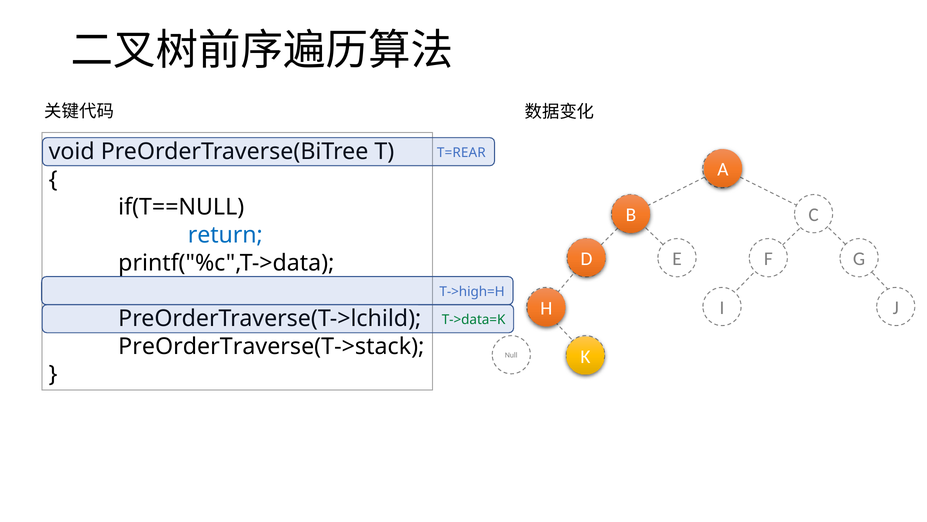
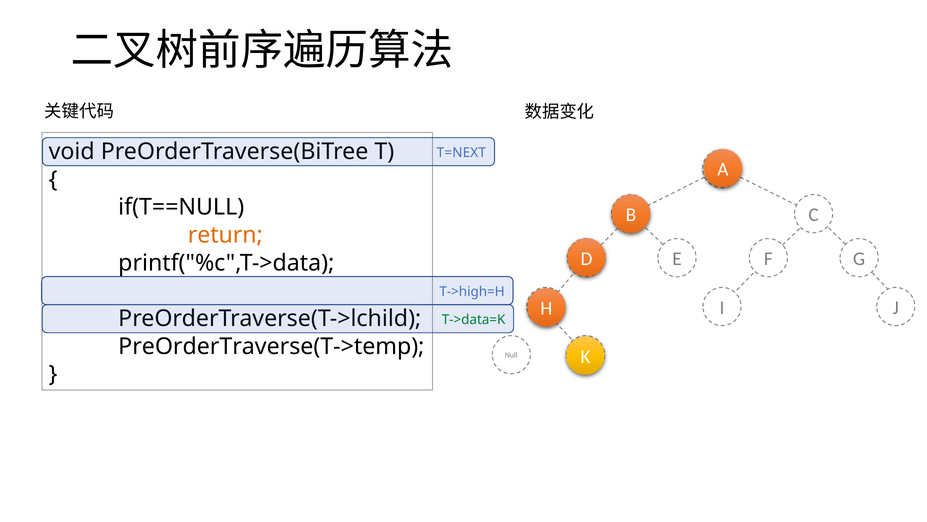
T=REAR: T=REAR -> T=NEXT (461, 152)
return colour: blue -> orange (225, 235)
PreOrderTraverse(T->stack: PreOrderTraverse(T->stack -> PreOrderTraverse(T->temp (271, 346)
